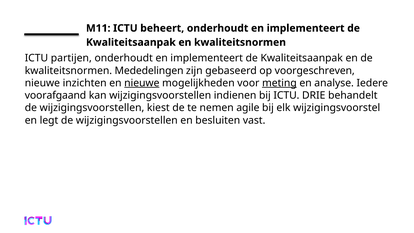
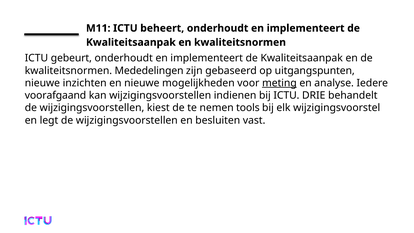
partijen: partijen -> gebeurt (71, 58)
voorgeschreven: voorgeschreven -> uitgangspunten (315, 71)
nieuwe underline: present -> none (142, 83)
agile: agile -> tools (248, 108)
